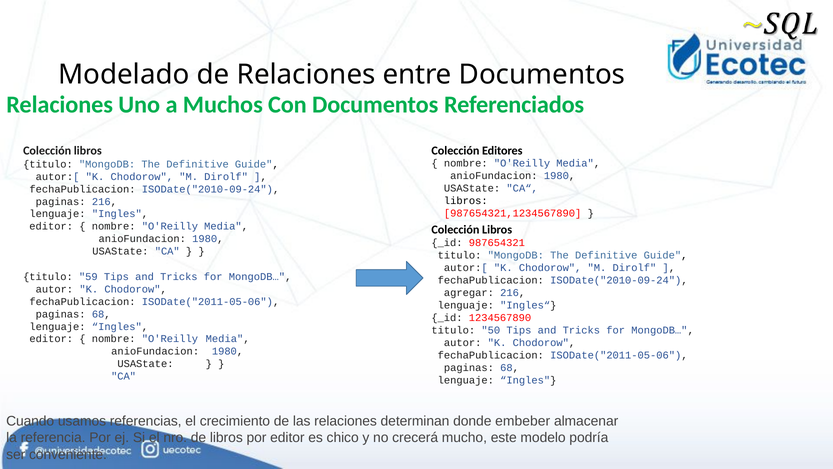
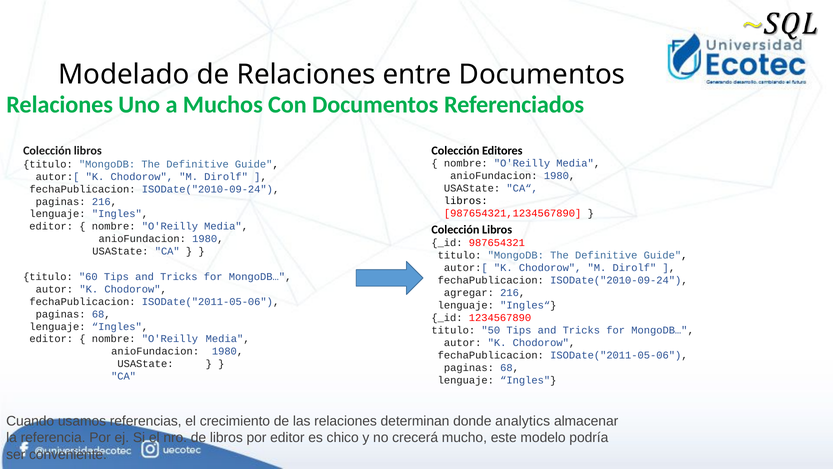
59: 59 -> 60 (88, 277)
embeber: embeber -> analytics (523, 421)
